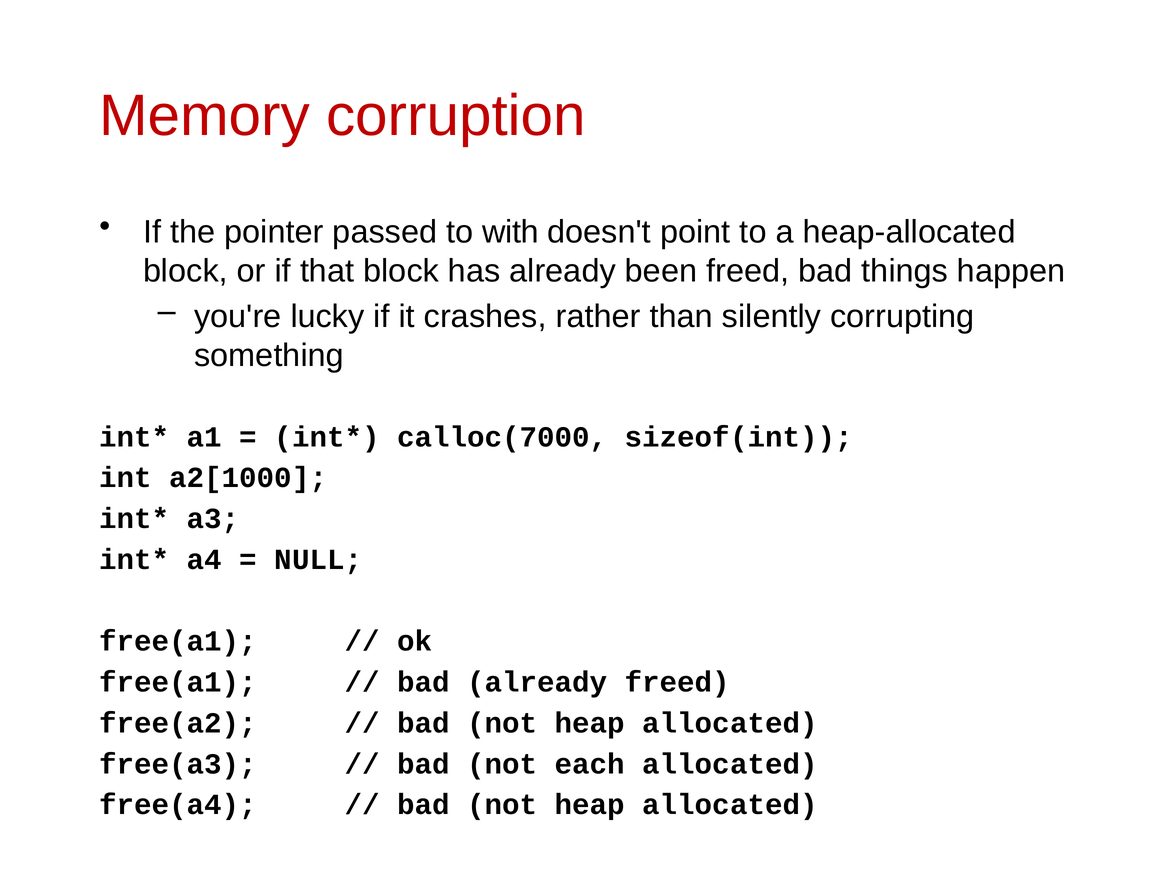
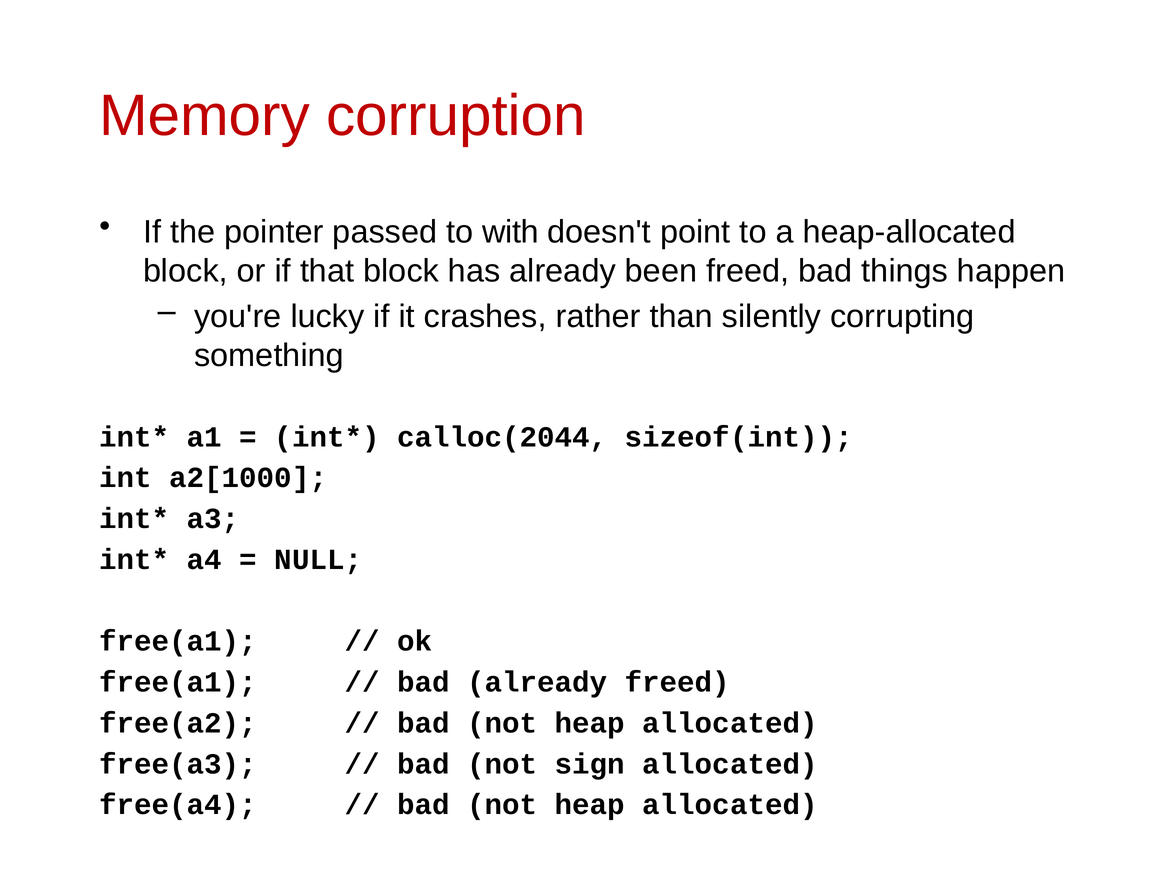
calloc(7000: calloc(7000 -> calloc(2044 (502, 437)
each: each -> sign (590, 764)
